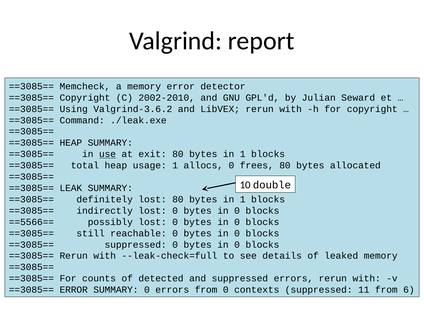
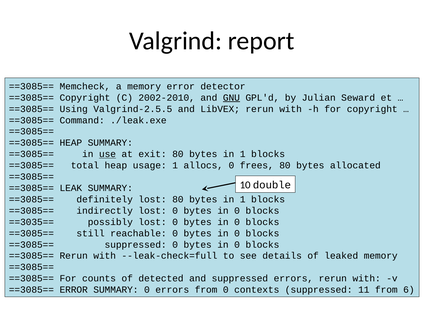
GNU underline: none -> present (231, 98)
Valgrind-3.6.2: Valgrind-3.6.2 -> Valgrind-2.5.5 (133, 109)
==5566==: ==5566== -> ==3035== (31, 222)
